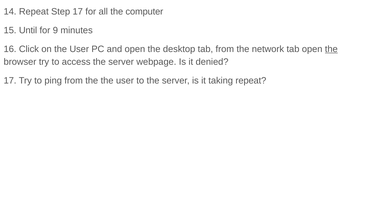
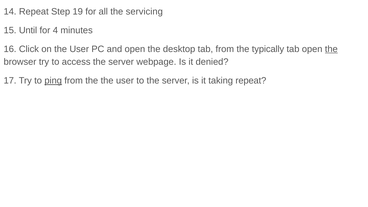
Step 17: 17 -> 19 (78, 11)
computer: computer -> servicing (144, 11)
9: 9 -> 4 (55, 30)
network: network -> typically (268, 49)
ping underline: none -> present (53, 81)
